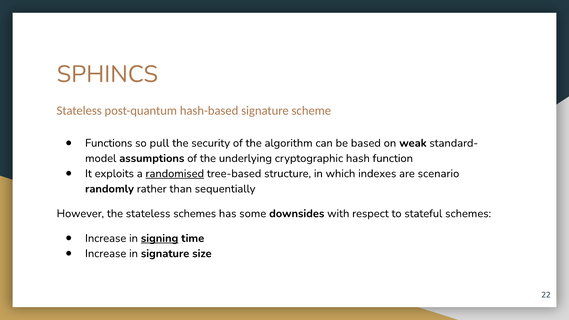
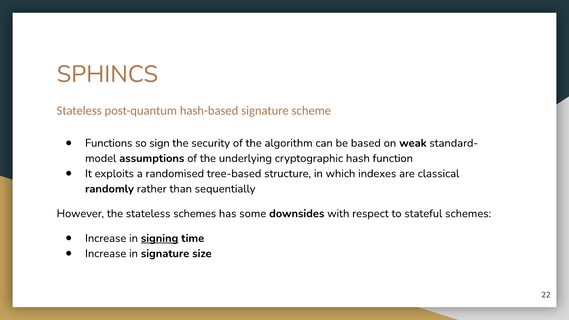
pull: pull -> sign (160, 143)
randomised underline: present -> none (175, 174)
scenario: scenario -> classical (439, 174)
